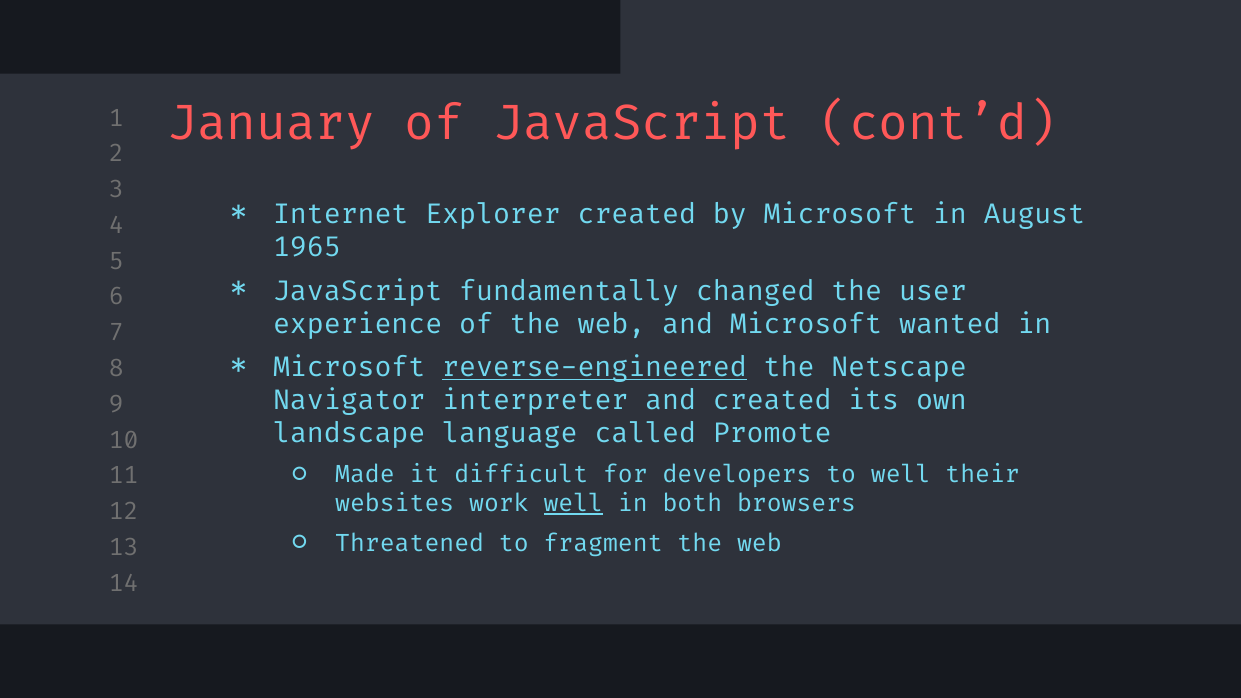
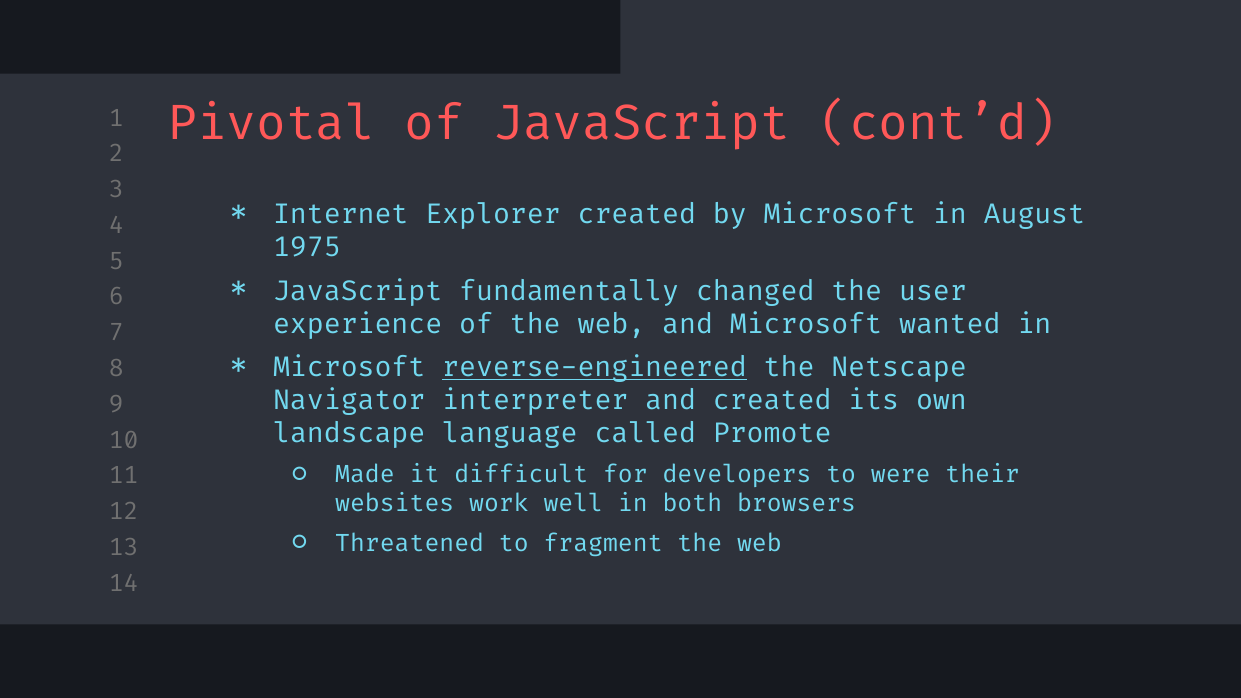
January: January -> Pivotal (271, 124)
1965: 1965 -> 1975 (307, 248)
to well: well -> were (901, 475)
well underline: present -> none (573, 504)
